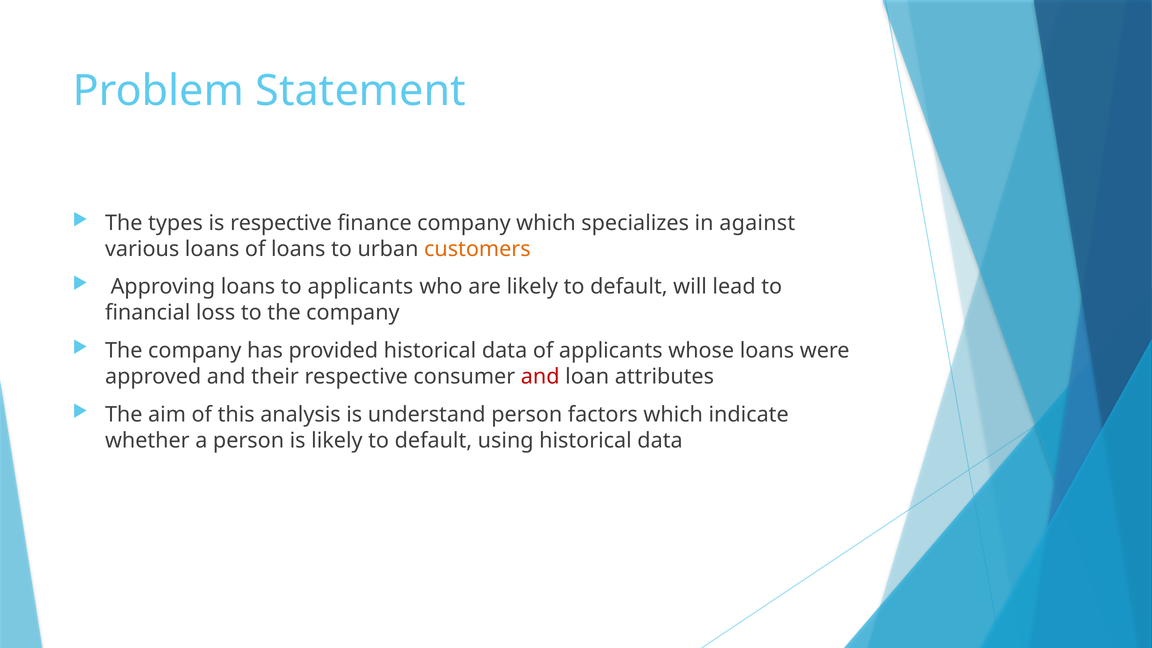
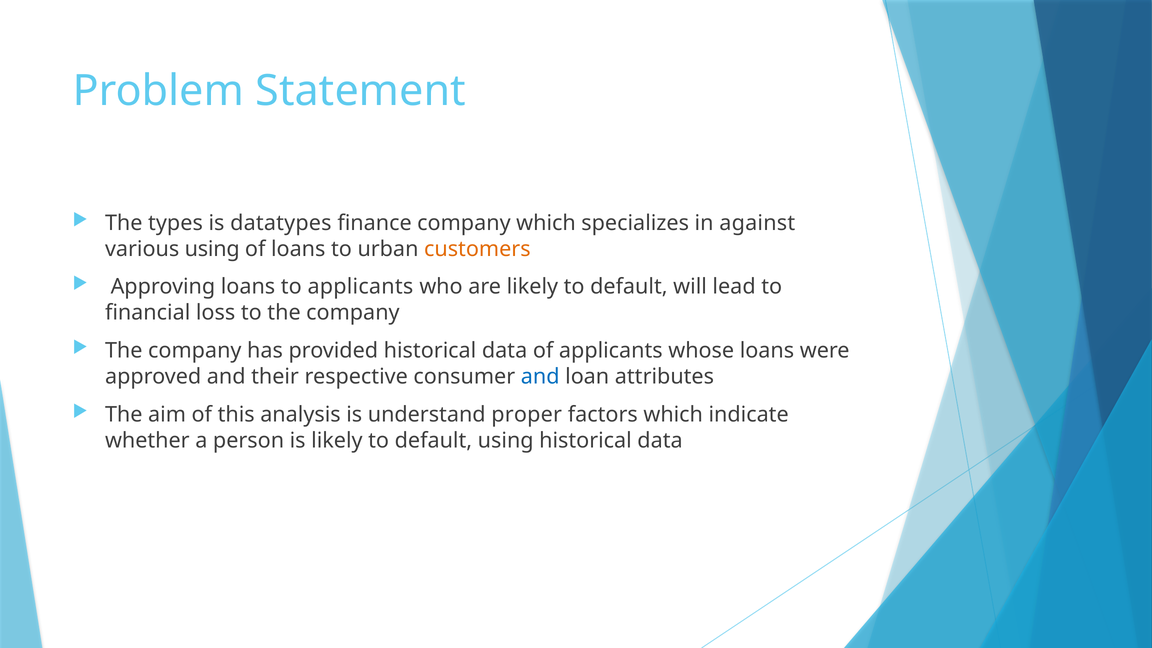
is respective: respective -> datatypes (281, 223)
various loans: loans -> using (212, 249)
and colour: red -> blue (540, 377)
understand person: person -> proper (527, 414)
